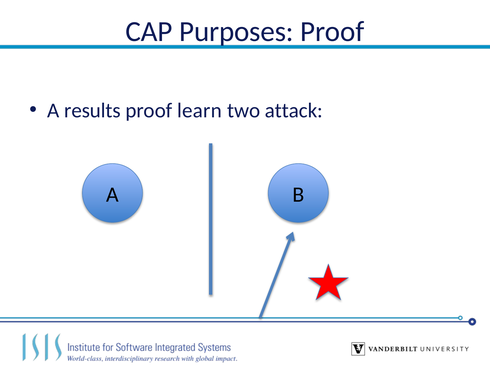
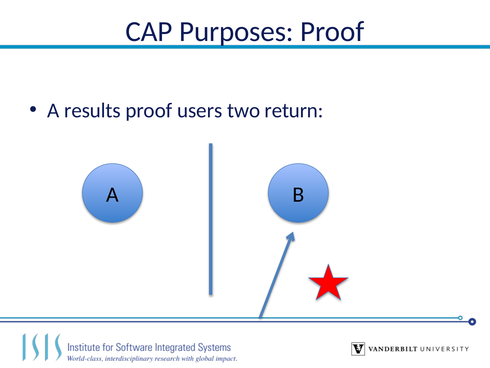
learn: learn -> users (200, 110)
attack: attack -> return (294, 110)
